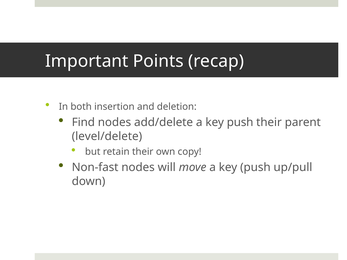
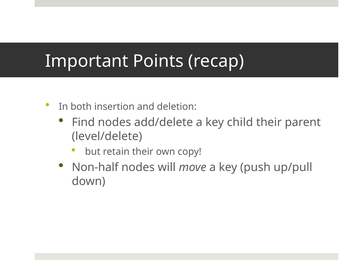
add/delete a key push: push -> child (240, 122)
Non-fast: Non-fast -> Non-half (95, 168)
